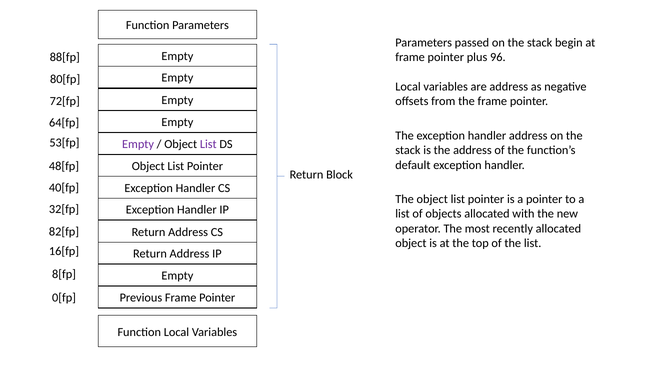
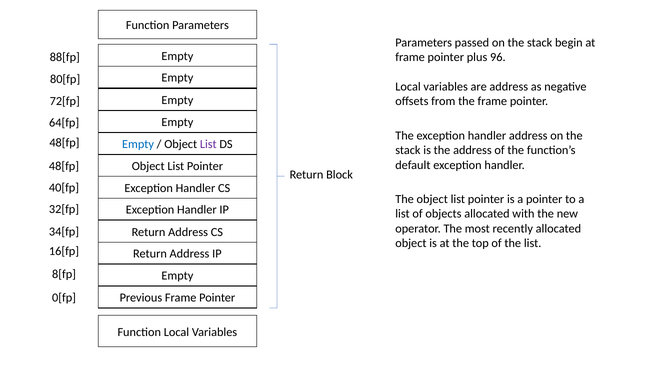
53[fp: 53[fp -> 48[fp (64, 143)
Empty colour: purple -> blue (138, 144)
82[fp: 82[fp -> 34[fp (64, 232)
